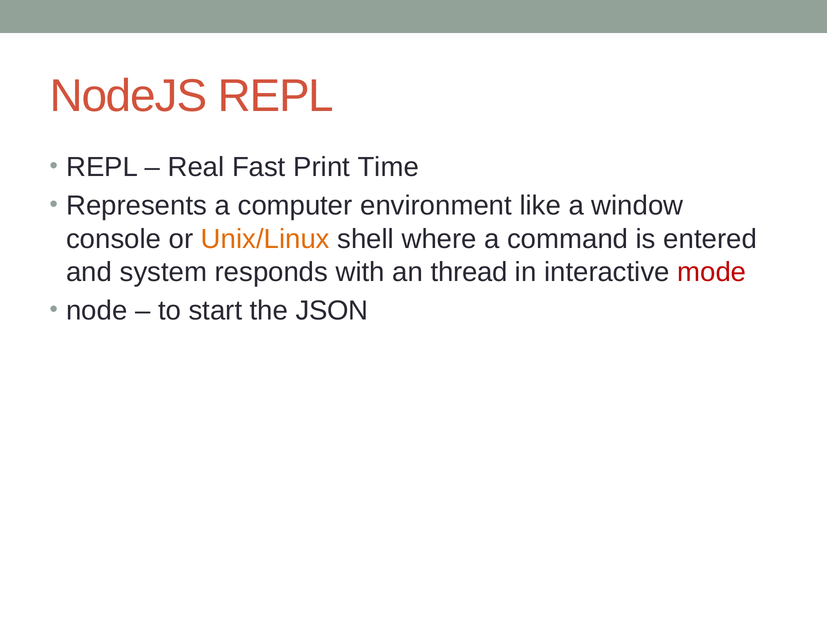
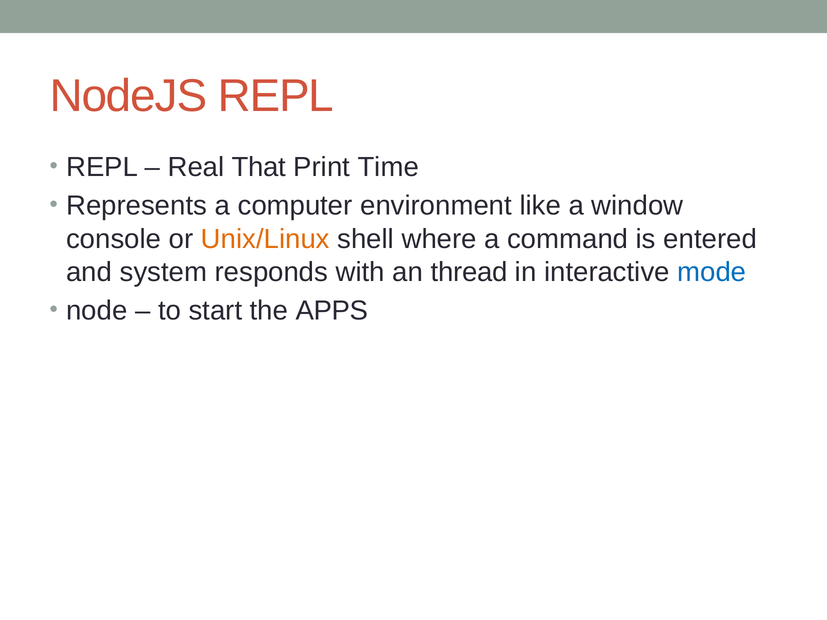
Fast: Fast -> That (259, 167)
mode colour: red -> blue (712, 272)
JSON: JSON -> APPS (332, 311)
